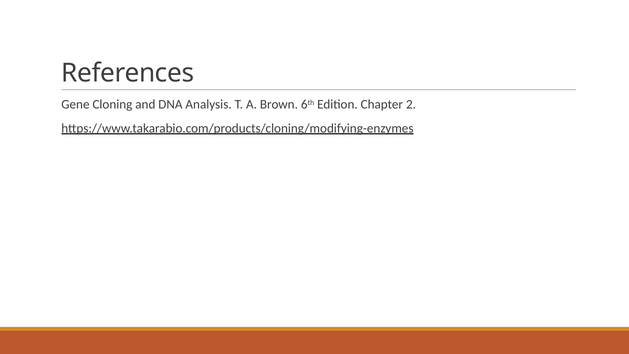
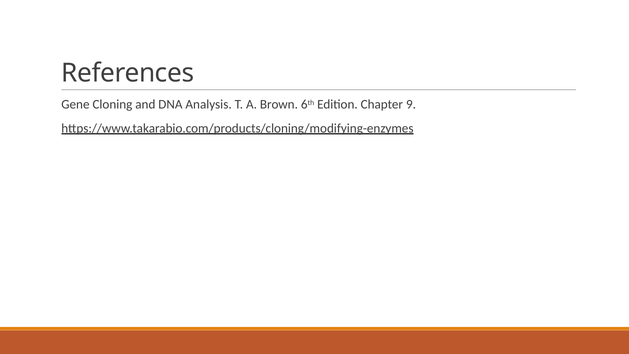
2: 2 -> 9 (411, 105)
